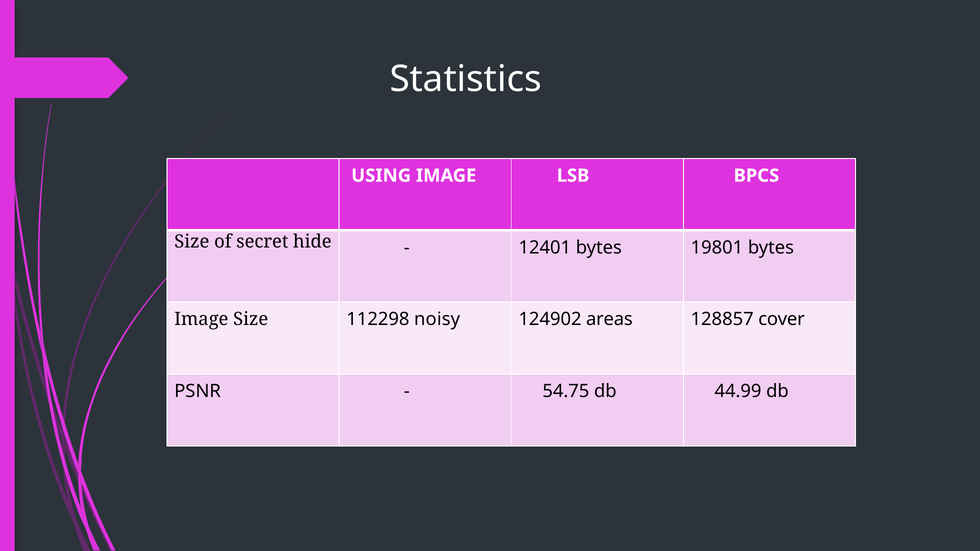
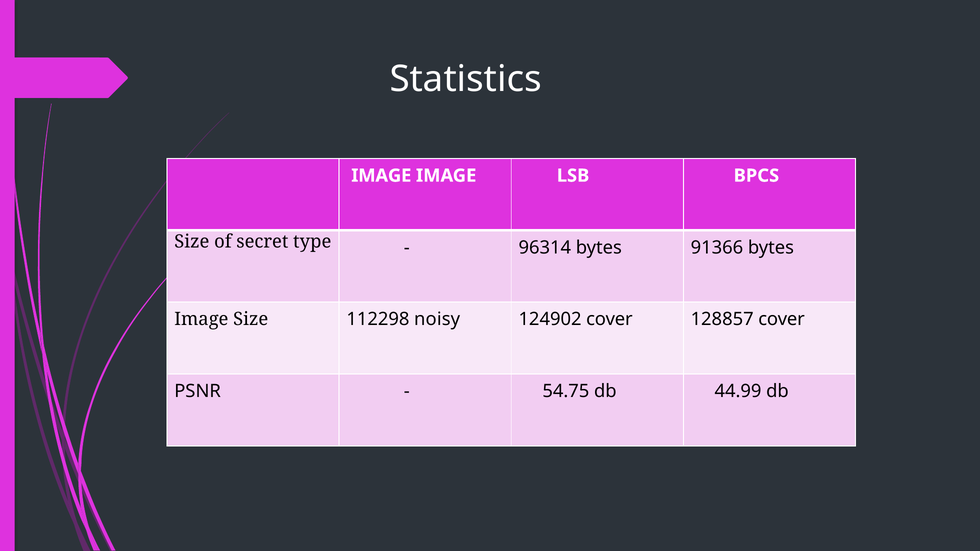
USING: USING -> IMAGE (381, 176)
hide: hide -> type (312, 242)
12401: 12401 -> 96314 (545, 248)
19801: 19801 -> 91366 (717, 248)
124902 areas: areas -> cover (609, 320)
